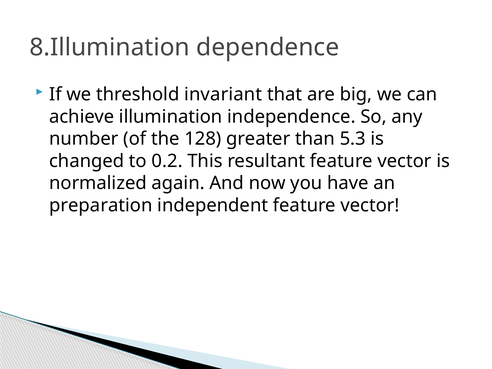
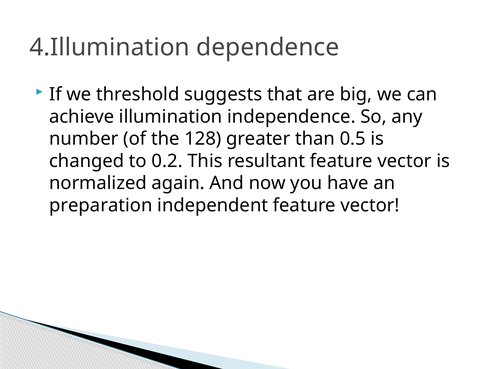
8.Illumination: 8.Illumination -> 4.Illumination (110, 47)
invariant: invariant -> suggests (223, 94)
5.3: 5.3 -> 0.5 (353, 139)
